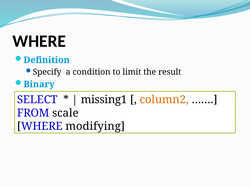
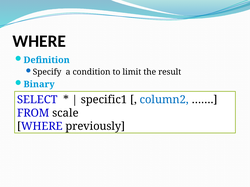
missing1: missing1 -> specific1 (104, 100)
column2 colour: orange -> blue (164, 100)
modifying: modifying -> previously (95, 127)
